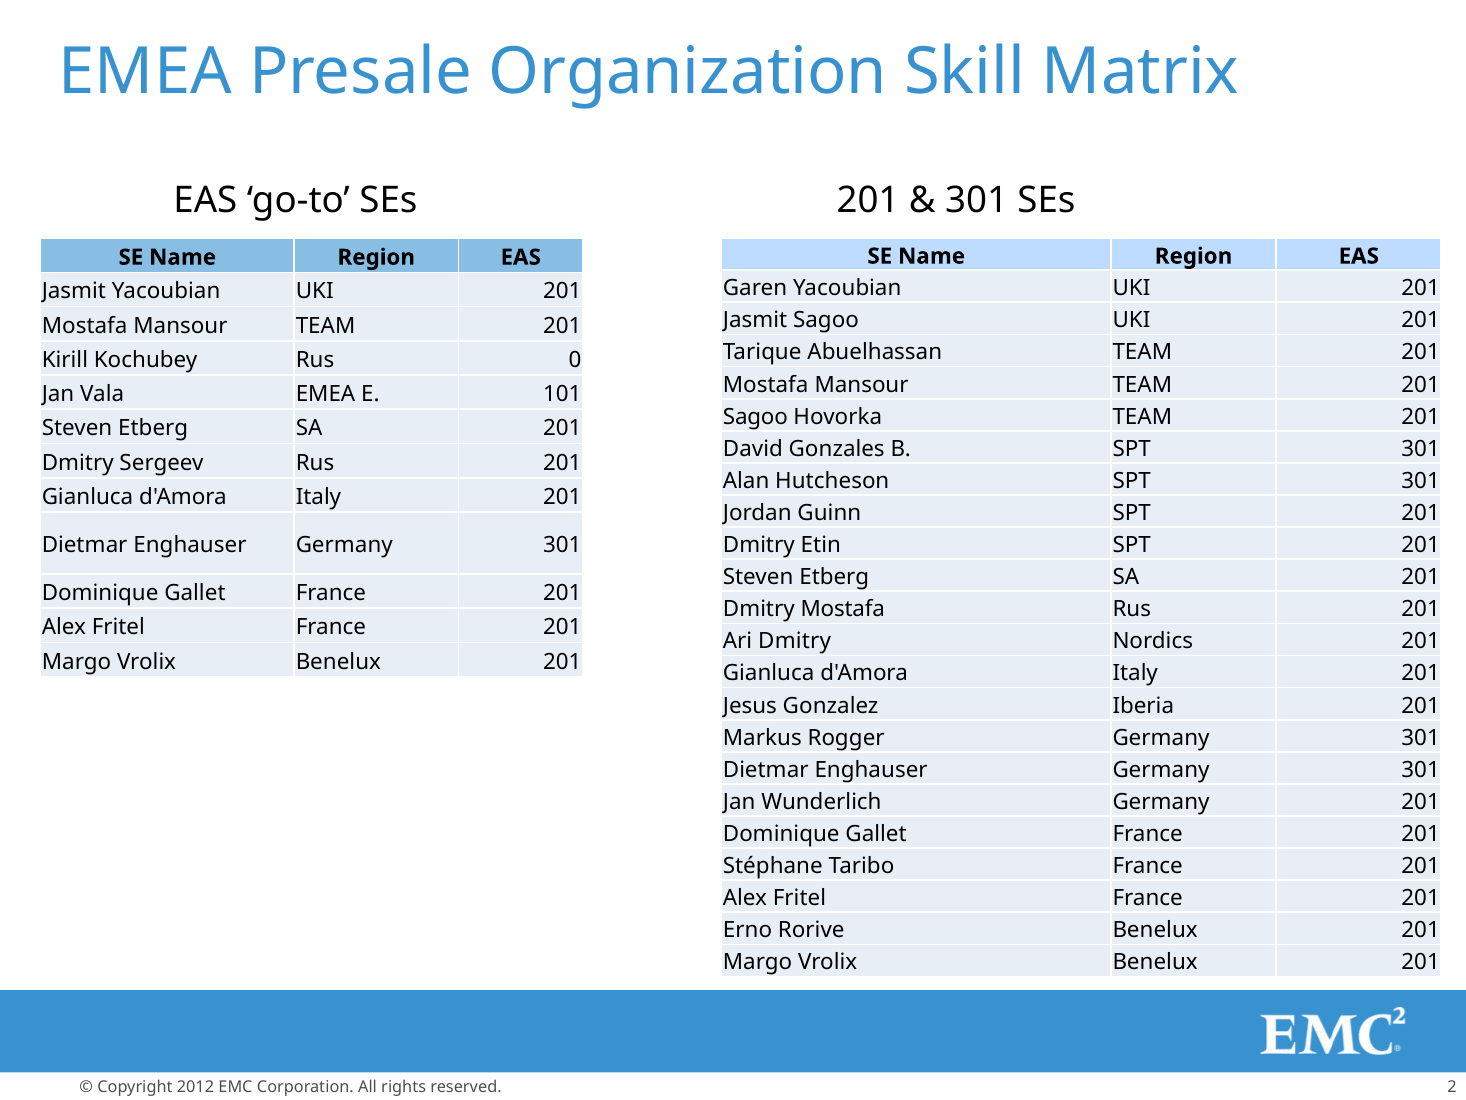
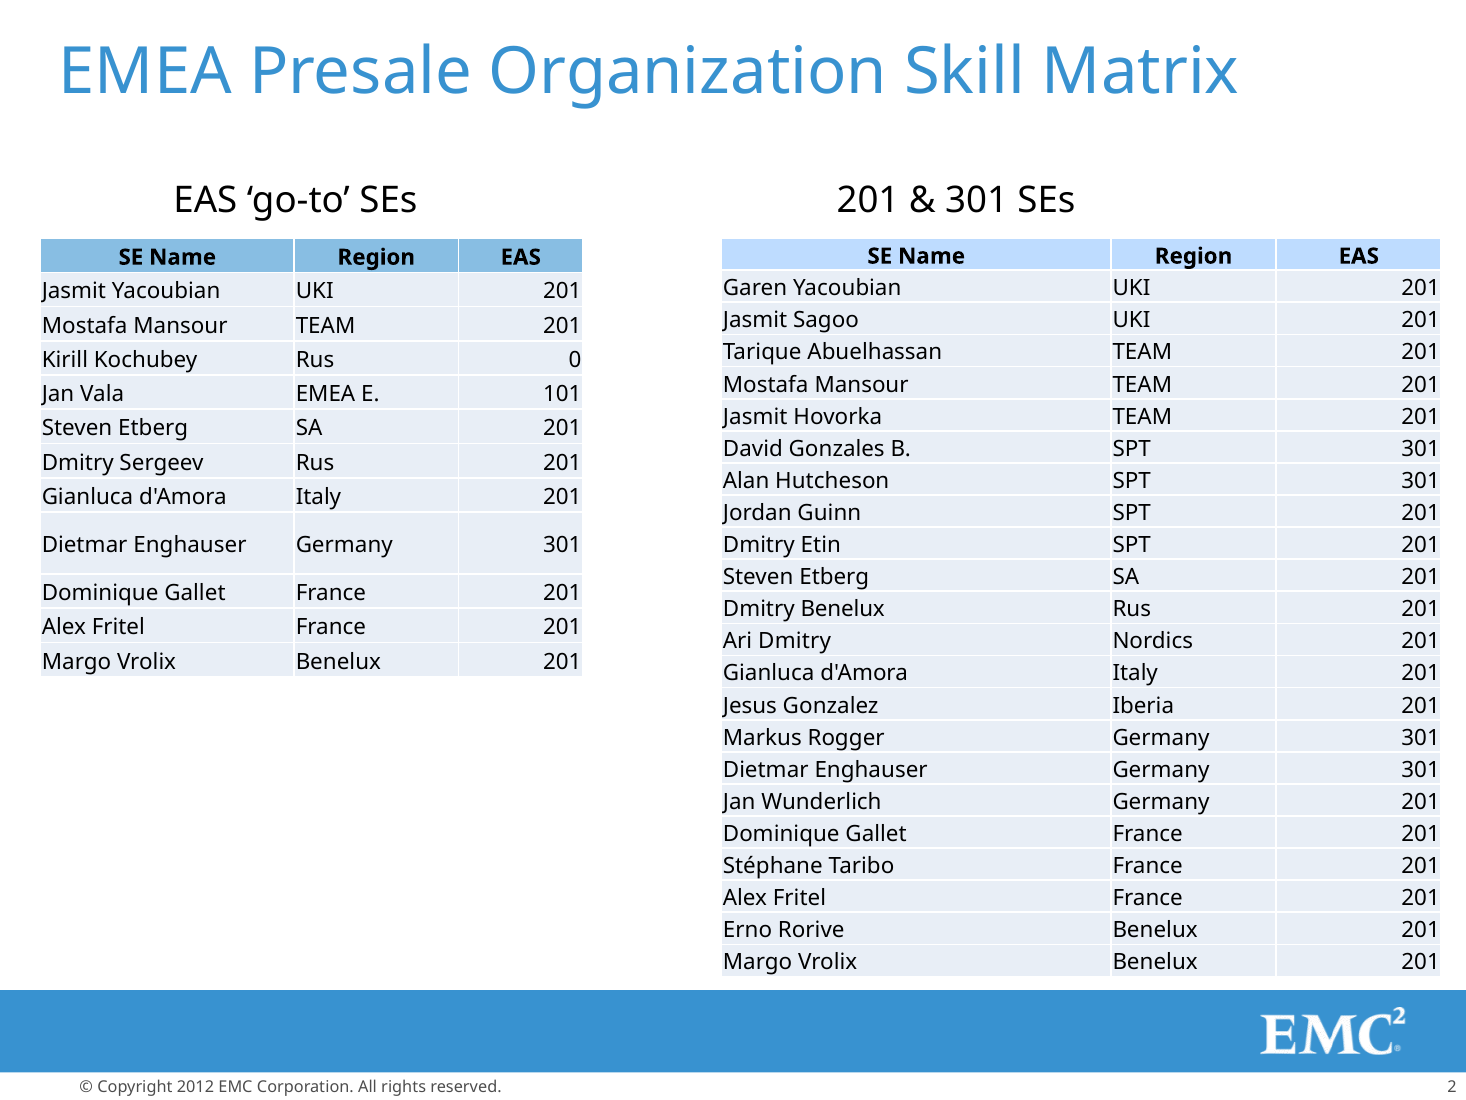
Sagoo: Sagoo -> Jasmit (755, 417)
Dmitry Mostafa: Mostafa -> Benelux (843, 609)
